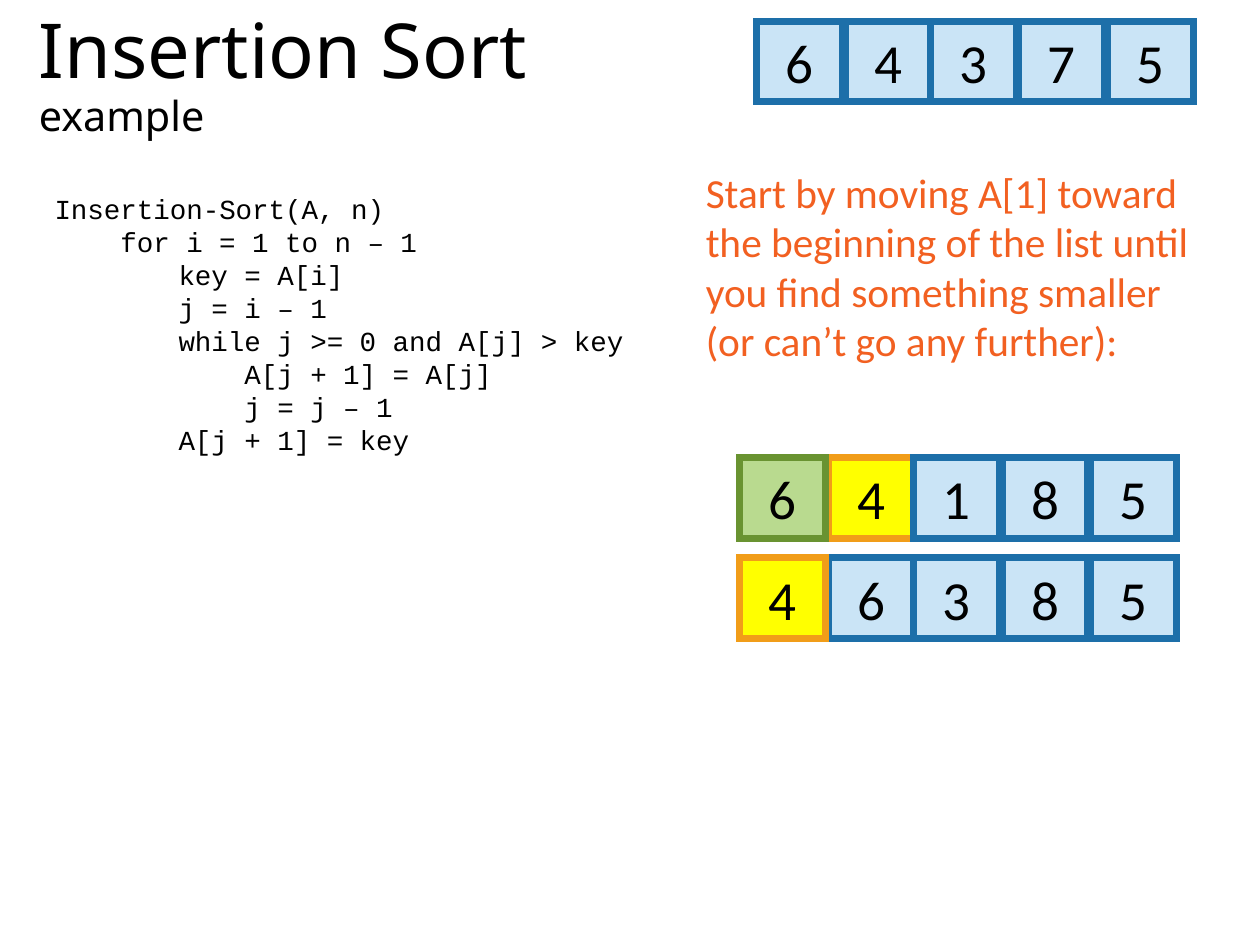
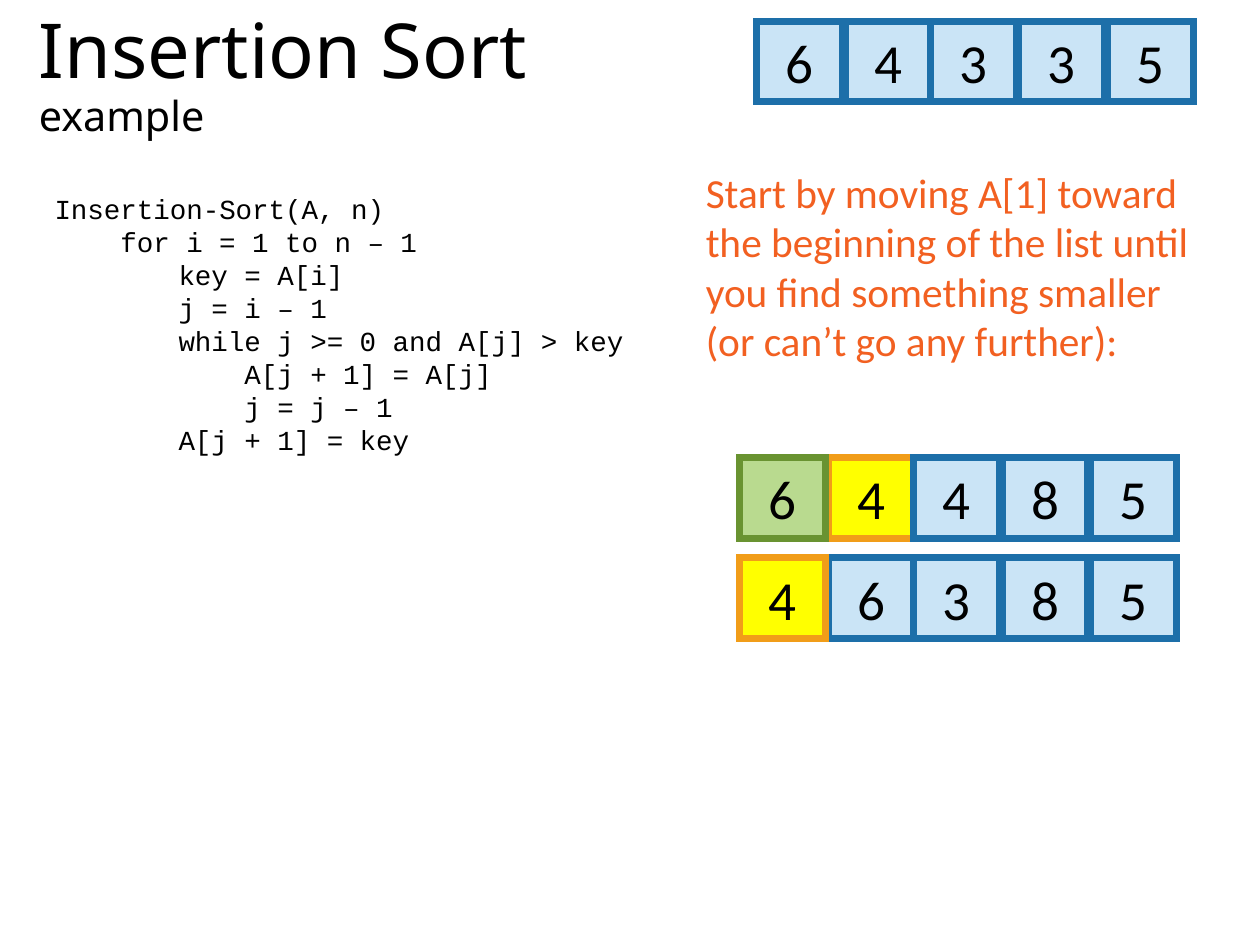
3 7: 7 -> 3 (1062, 65)
1: 1 -> 4 (957, 502)
